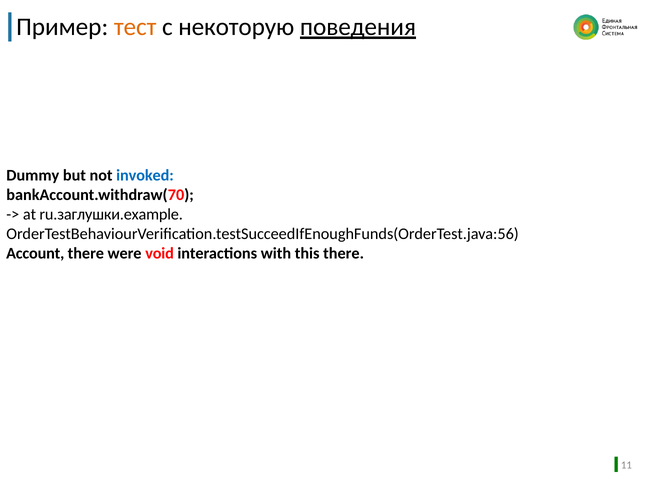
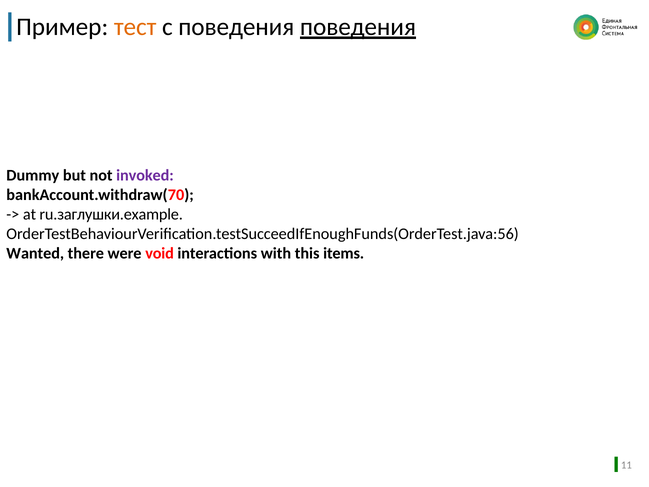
с некоторую: некоторую -> поведения (236, 27)
invoked colour: blue -> purple (145, 175)
Account: Account -> Wanted (35, 253)
this there: there -> items (344, 253)
